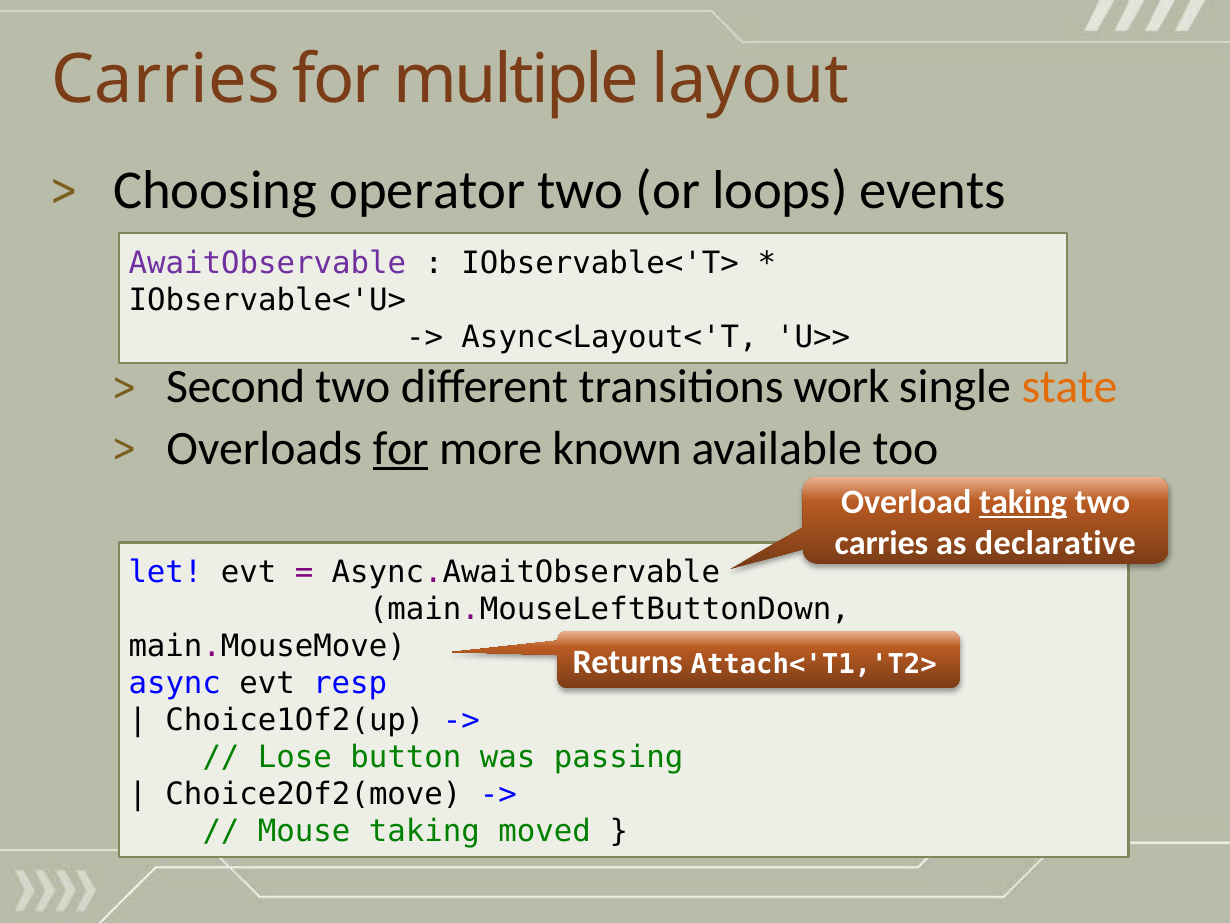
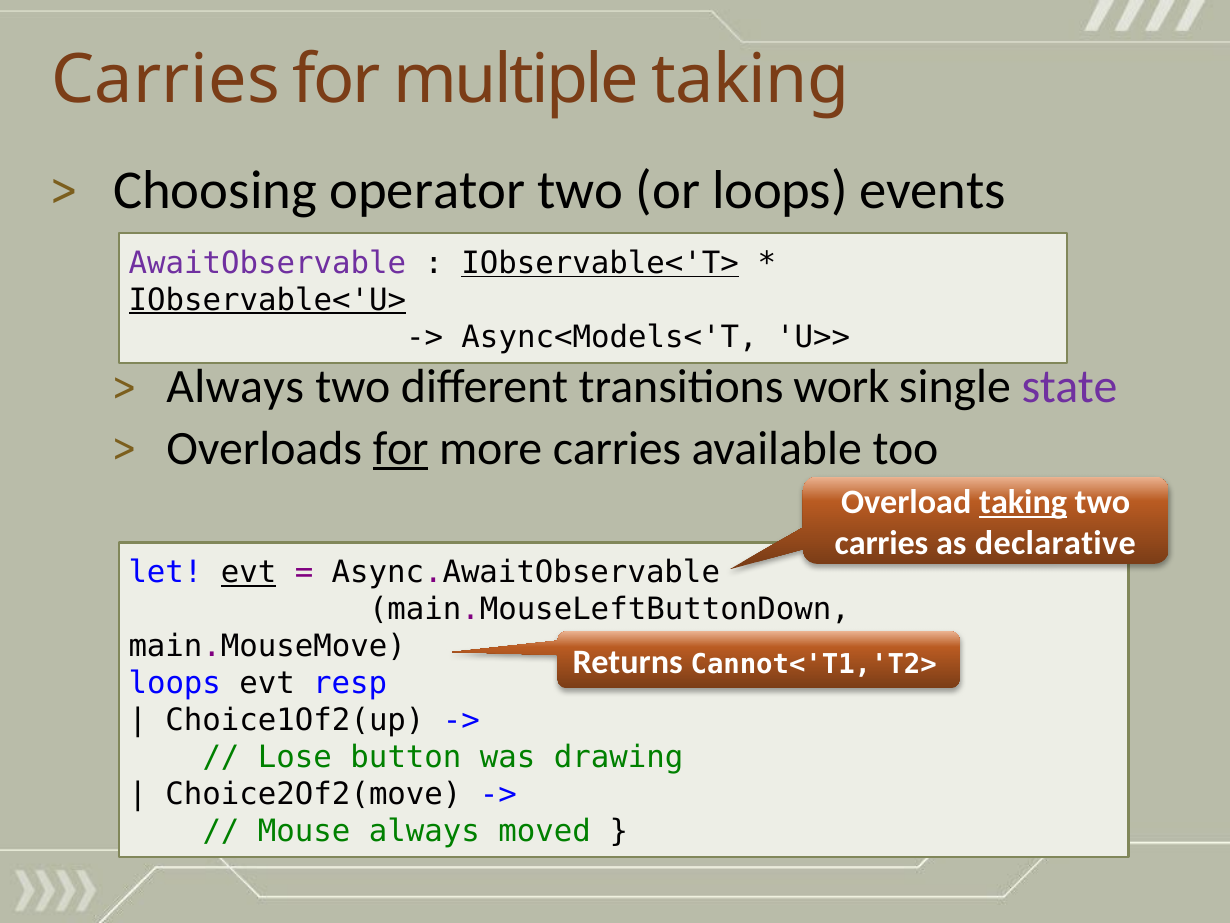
multiple layout: layout -> taking (750, 80)
IObservable<'T> underline: none -> present (600, 263)
IObservable<'U> underline: none -> present (267, 300)
Async<Layout<'T: Async<Layout<'T -> Async<Models<'T (610, 337)
Second: Second -> Always (235, 387)
state colour: orange -> purple (1069, 387)
more known: known -> carries (617, 448)
evt underline: none -> present (249, 572)
Attach<'T1,'T2>: Attach<'T1,'T2> -> Cannot<'T1,'T2> (814, 664)
async: async -> loops (175, 683)
passing: passing -> drawing (619, 757)
Mouse taking: taking -> always (424, 831)
